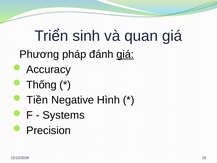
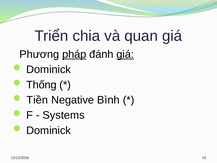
sinh: sinh -> chia (86, 36)
pháp underline: none -> present (74, 54)
Accuracy: Accuracy -> Dominick (49, 69)
Hình: Hình -> Bình (108, 100)
Precision: Precision -> Dominick (49, 130)
